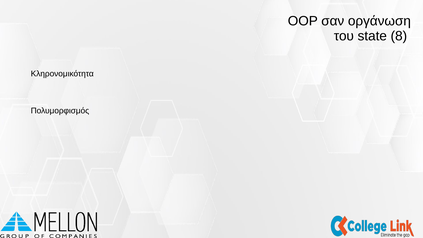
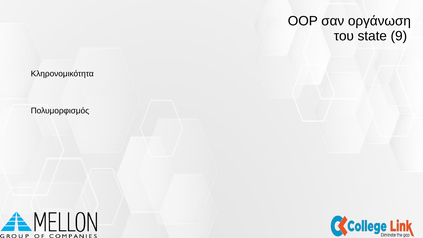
8: 8 -> 9 (399, 36)
